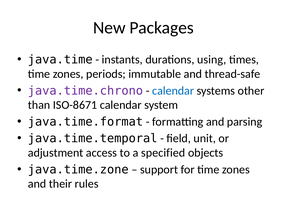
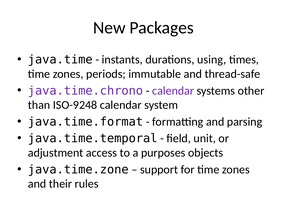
calendar colour: blue -> purple (173, 91)
ISO-8671: ISO-8671 -> ISO-9248 (75, 105)
specified: specified -> purposes (163, 153)
